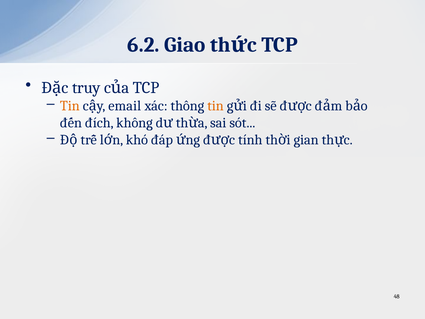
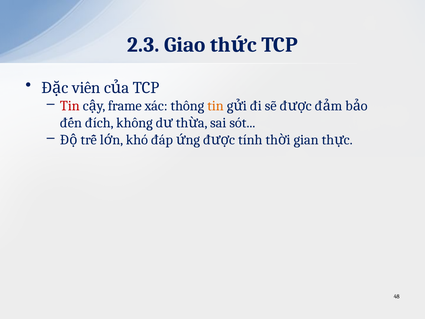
6.2: 6.2 -> 2.3 (143, 45)
truy: truy -> viên (86, 88)
Tin colour: orange -> red (70, 106)
email: email -> frame (125, 106)
